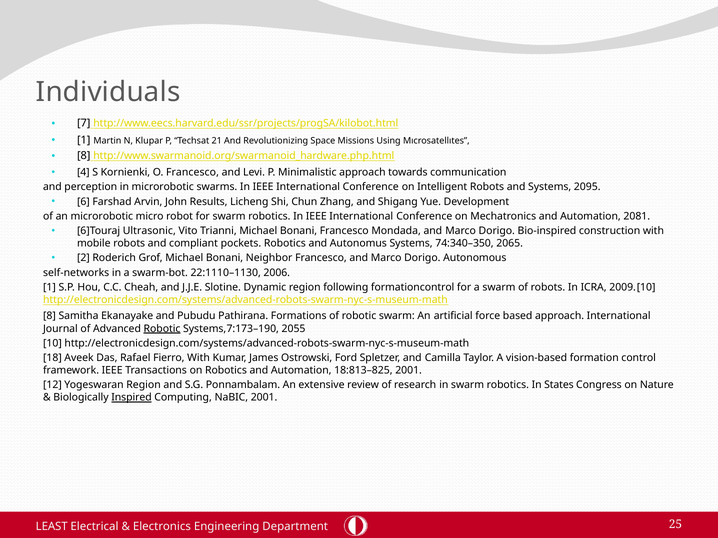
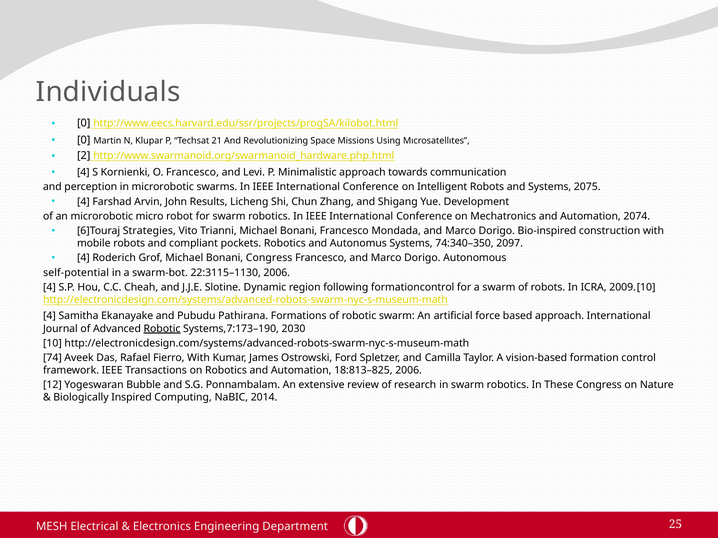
7: 7 -> 0 (84, 123)
1: 1 -> 0 (84, 140)
8: 8 -> 2 (84, 156)
2095: 2095 -> 2075 (587, 187)
6: 6 -> 4 (83, 202)
2081: 2081 -> 2074 (637, 216)
Ultrasonic: Ultrasonic -> Strategies (149, 231)
2065: 2065 -> 2097 (510, 244)
2: 2 -> 4 (83, 258)
Bonani Neighbor: Neighbor -> Congress (269, 258)
self-networks: self-networks -> self-potential (76, 273)
22:1110–1130: 22:1110–1130 -> 22:3115–1130 (226, 273)
1: 1 -> 4 (49, 288)
8: 8 -> 4 (49, 316)
2055: 2055 -> 2030 (294, 329)
18: 18 -> 74 (52, 358)
18:813–825 2001: 2001 -> 2006 (409, 371)
Yogeswaran Region: Region -> Bubble (144, 385)
States: States -> These (559, 385)
Inspired underline: present -> none (132, 398)
NaBIC 2001: 2001 -> 2014 (264, 398)
LEAST: LEAST -> MESH (52, 527)
